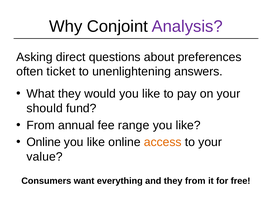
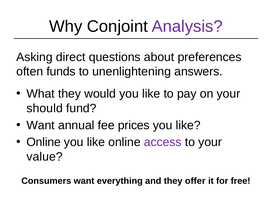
ticket: ticket -> funds (61, 72)
From: From -> Want (41, 125)
range: range -> prices (134, 125)
access colour: orange -> purple (163, 142)
they from: from -> offer (195, 181)
